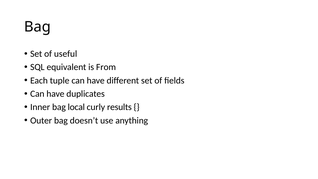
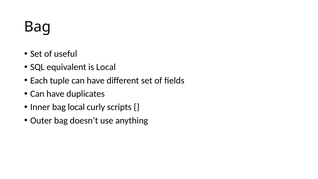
is From: From -> Local (106, 67)
results: results -> scripts (119, 107)
